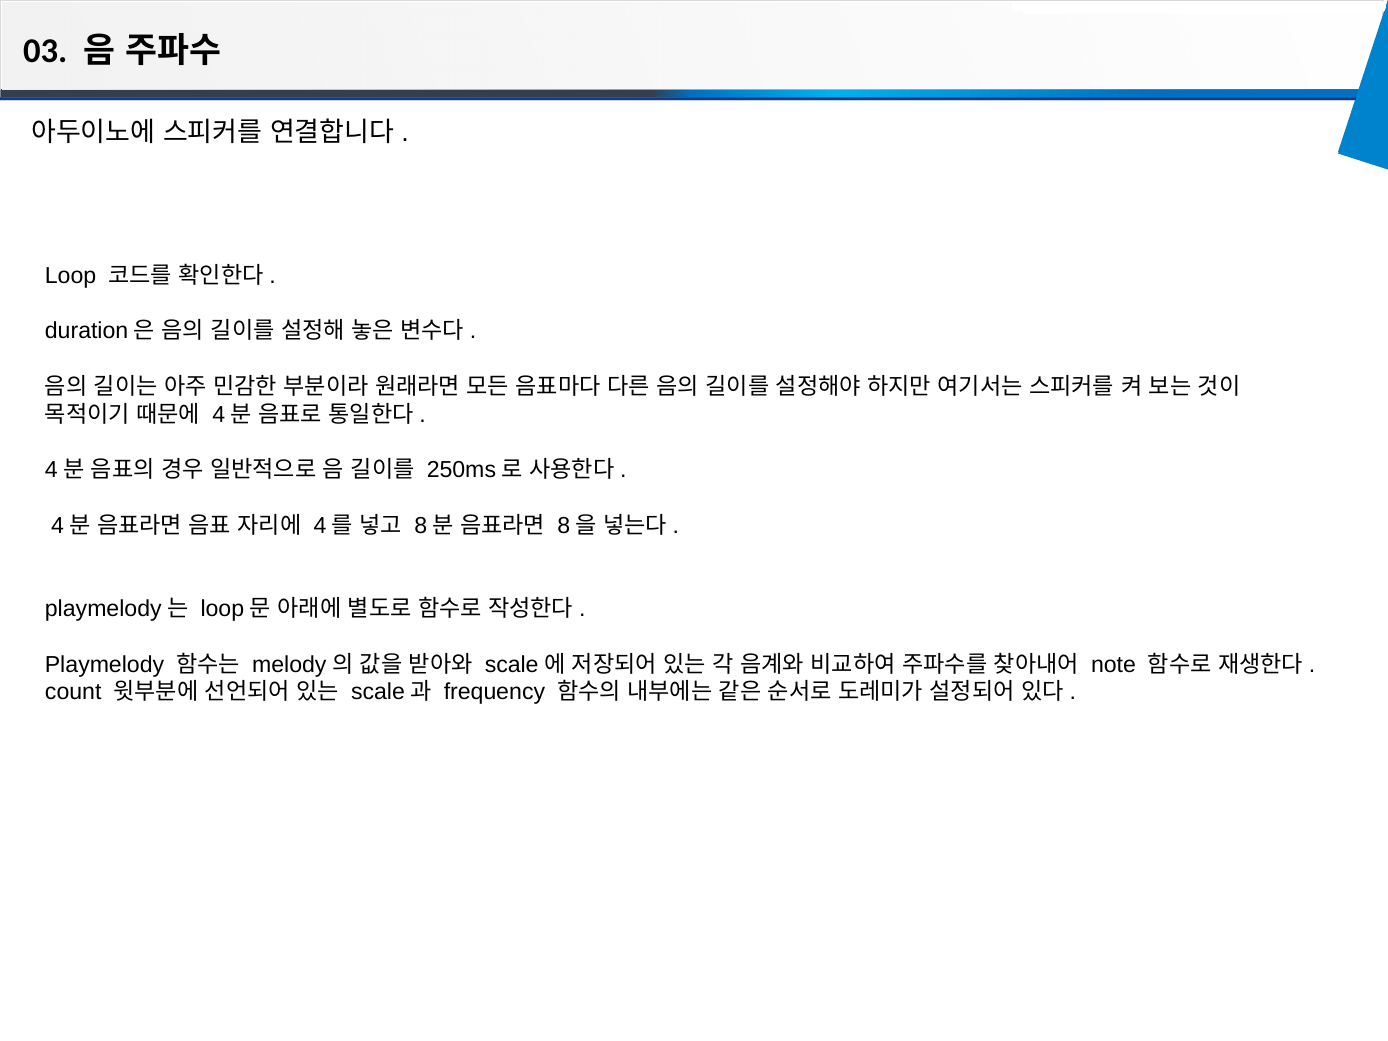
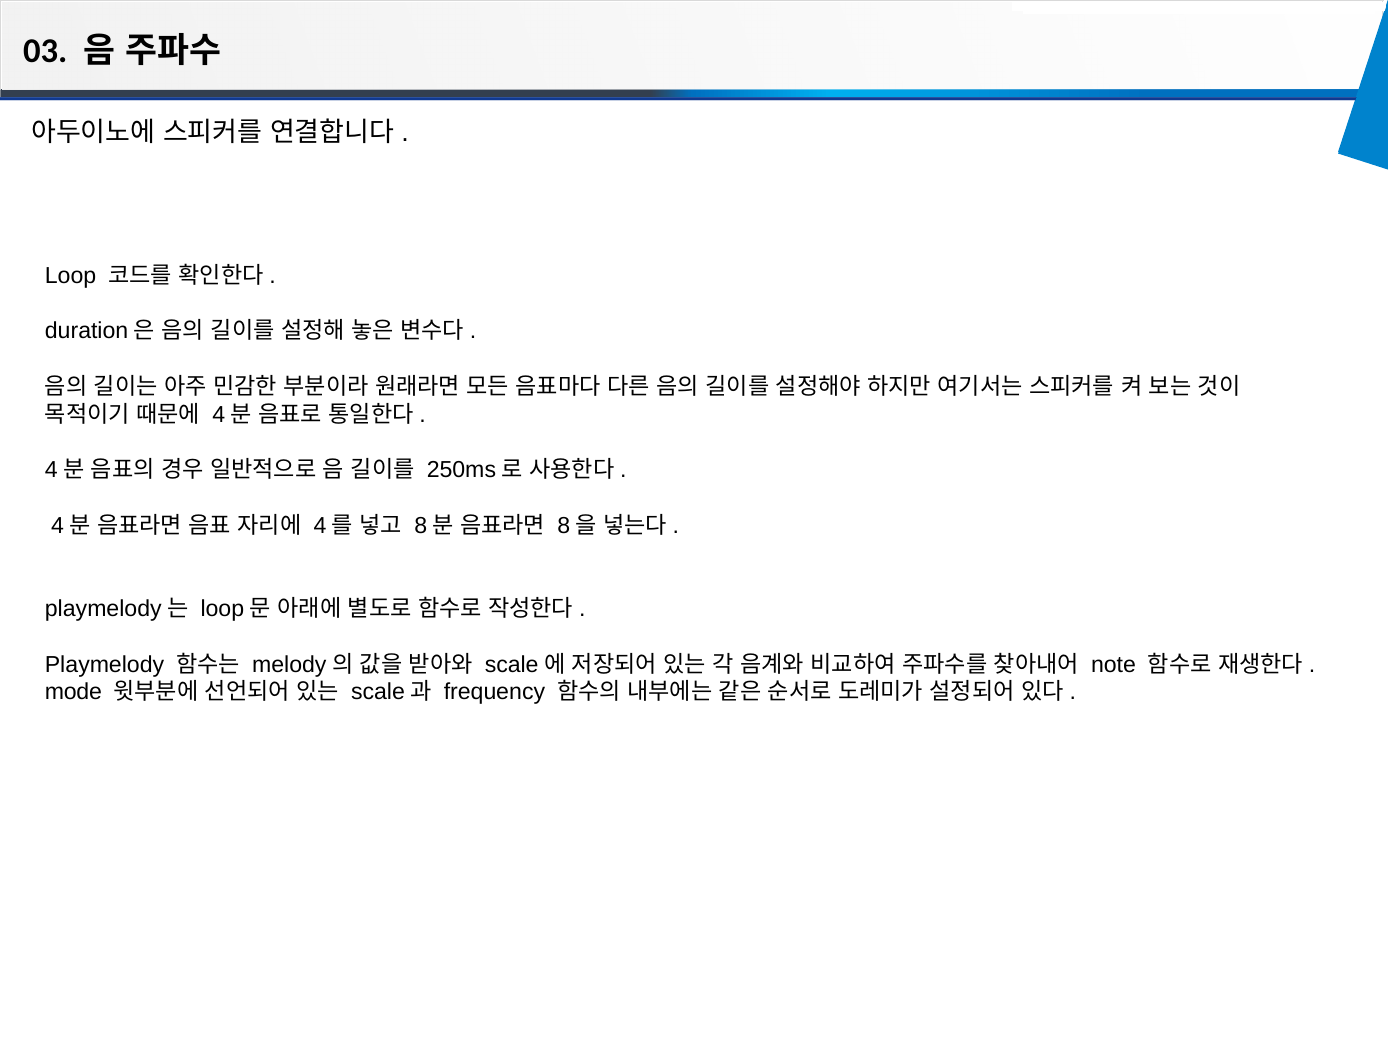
count: count -> mode (73, 692)
